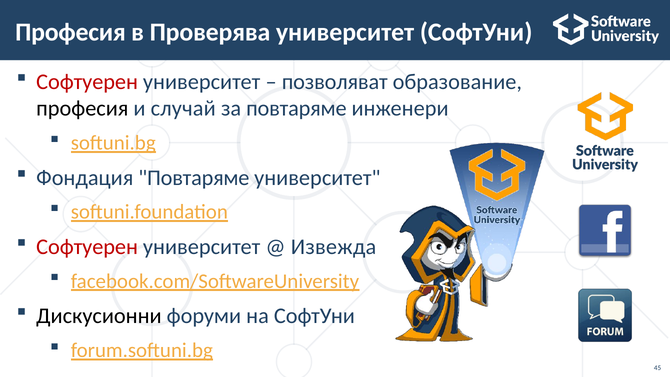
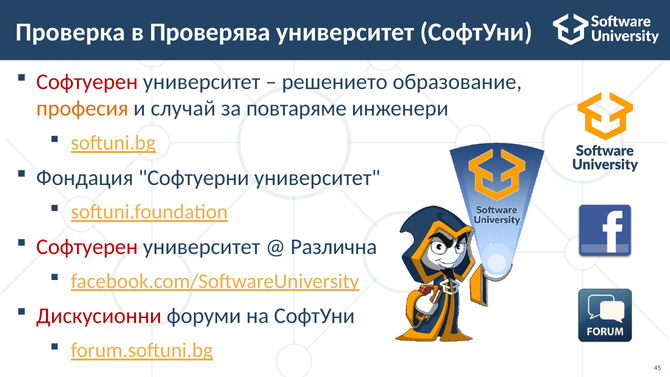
Професия: Професия -> Проверка (70, 32)
позволяват: позволяват -> решението (335, 82)
професия colour: black -> orange (82, 109)
Фондация Повтаряме: Повтаряме -> Софтуерни (194, 178)
Извежда: Извежда -> Различна (334, 247)
Дискусионни colour: black -> red (99, 316)
